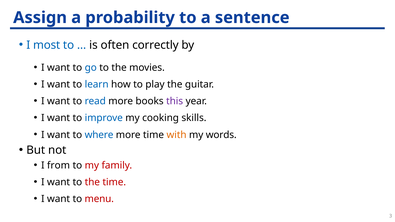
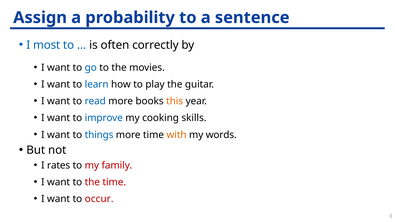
this colour: purple -> orange (175, 101)
where: where -> things (99, 135)
from: from -> rates (59, 165)
menu: menu -> occur (99, 199)
